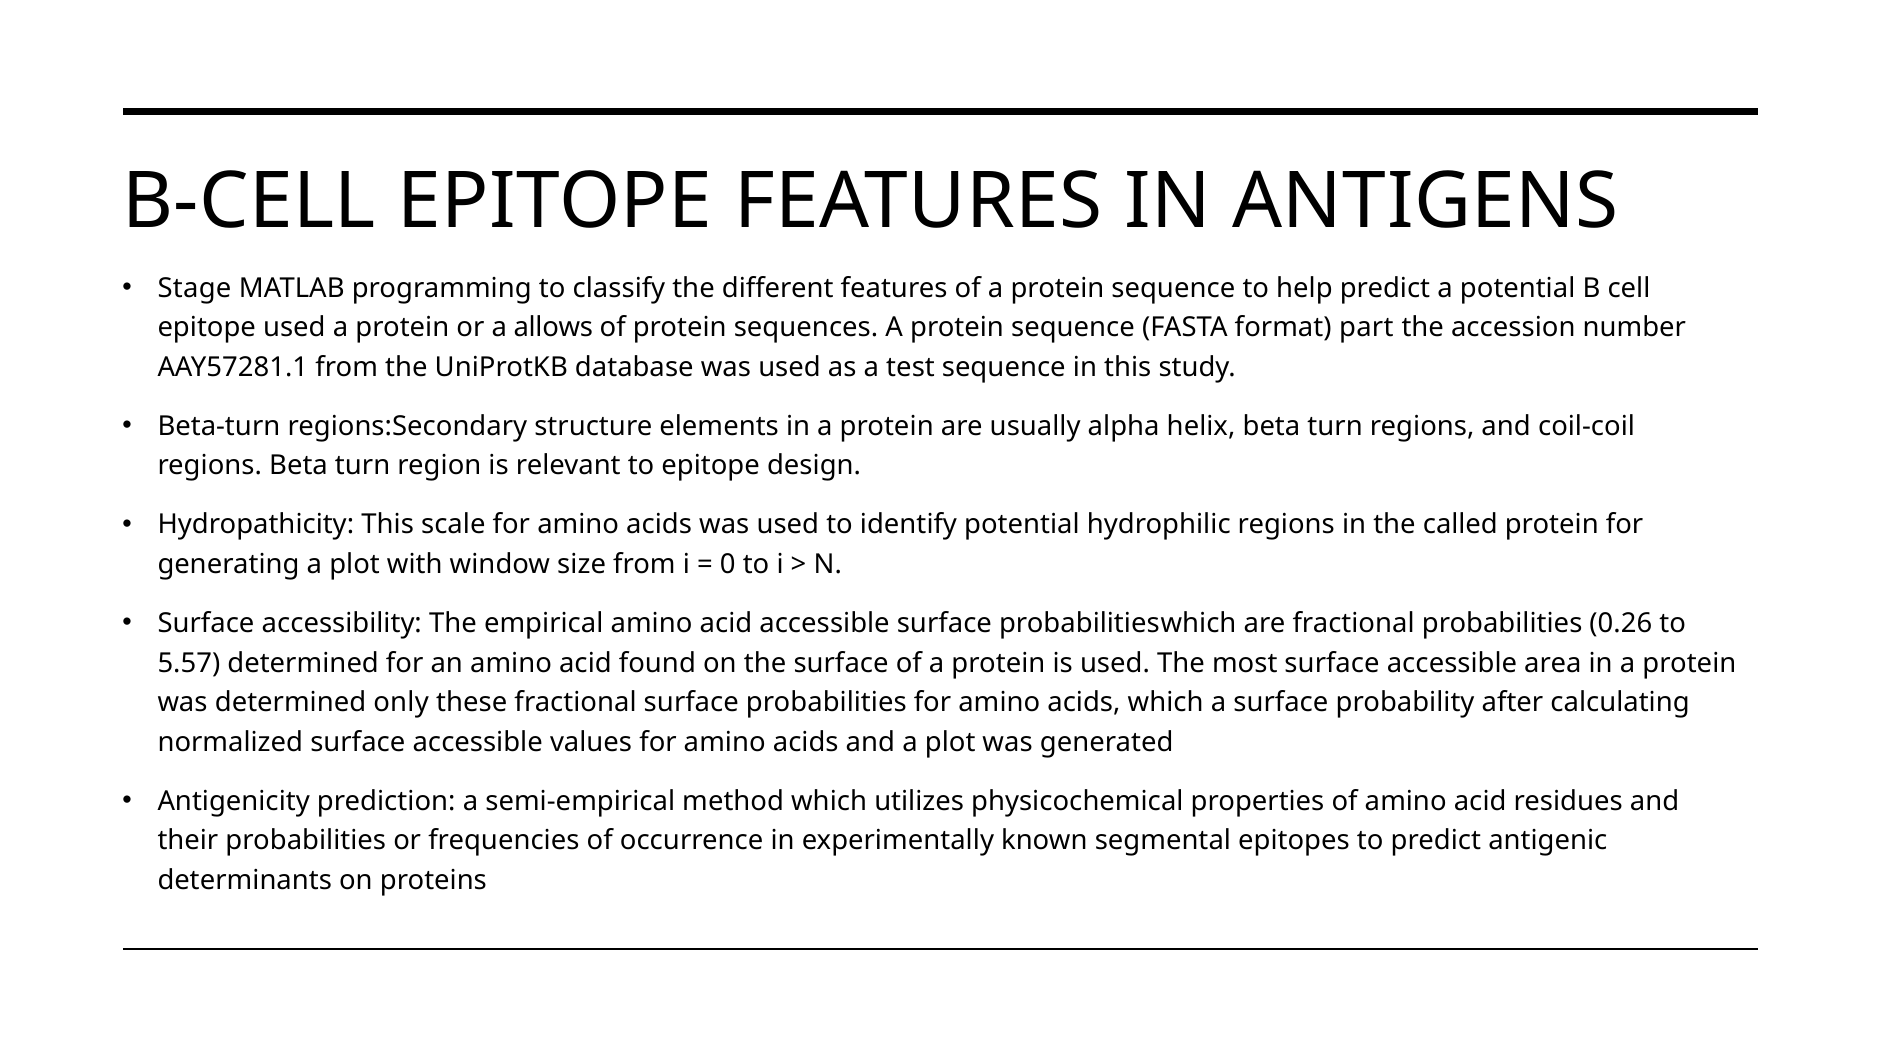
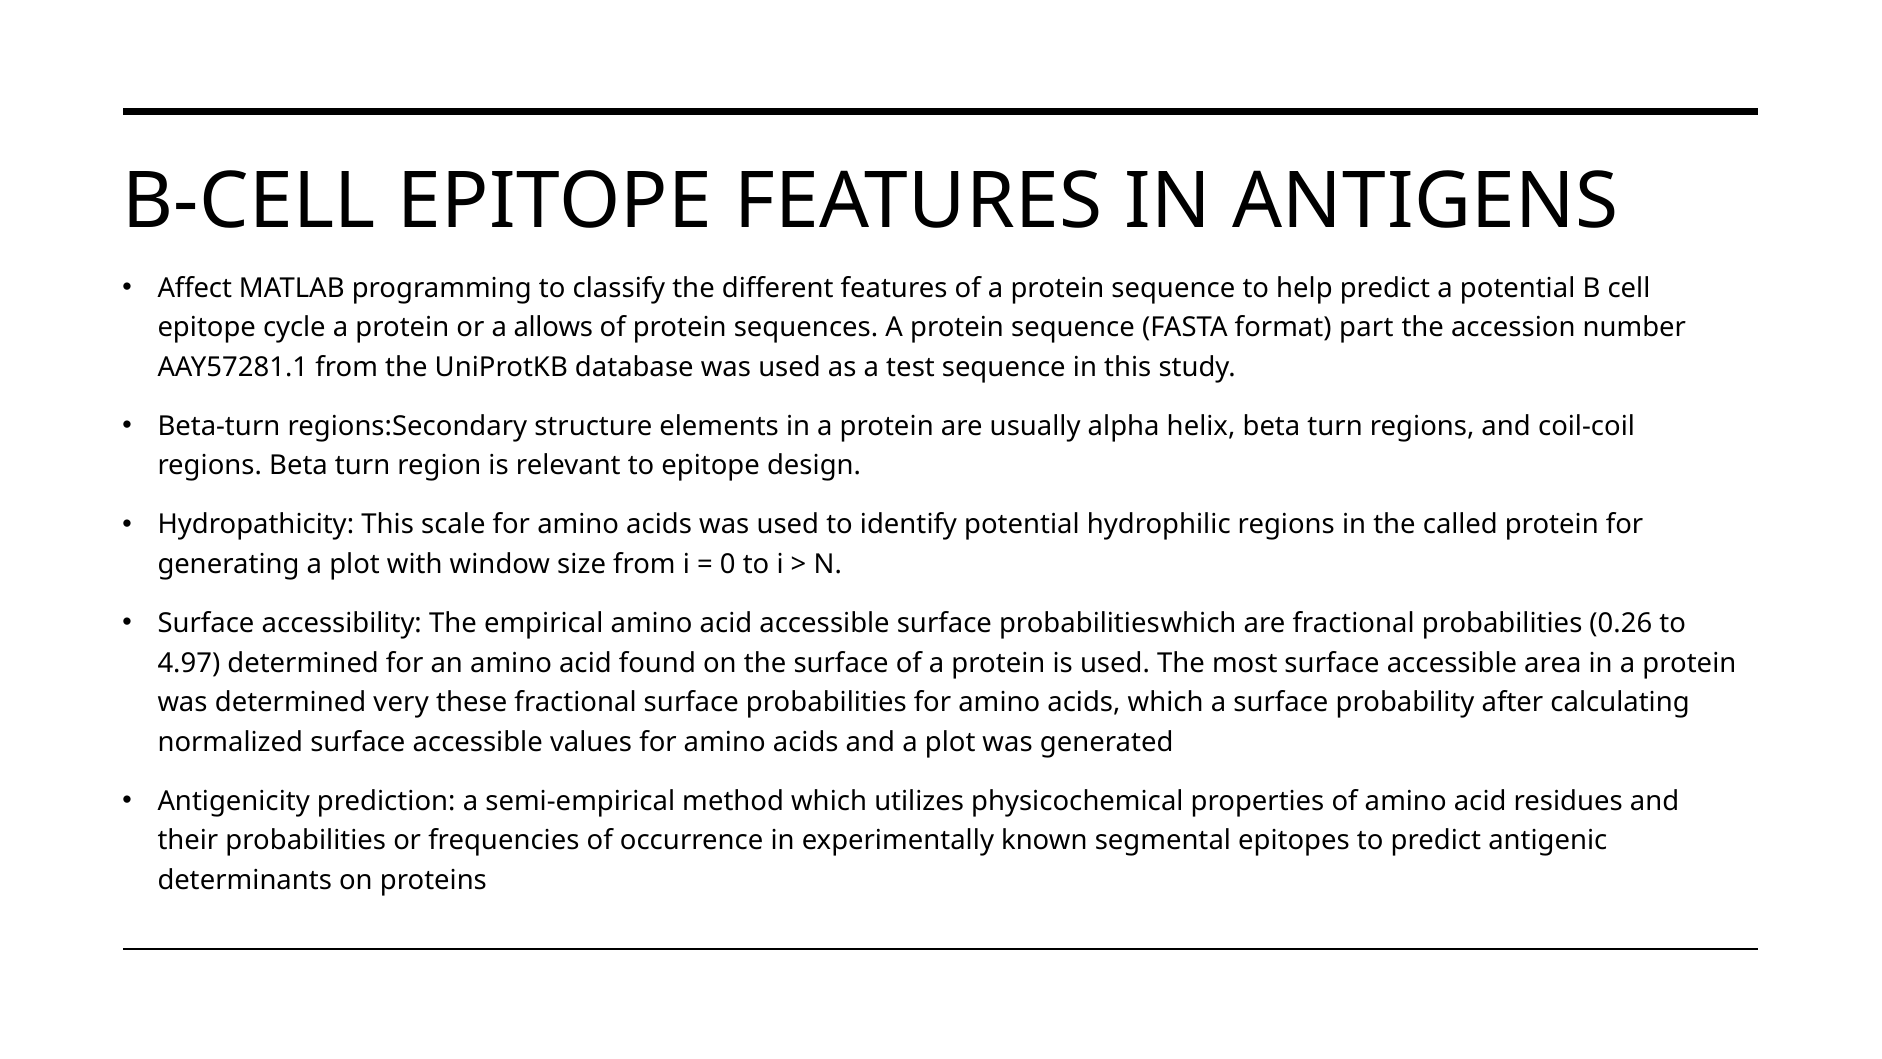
Stage: Stage -> Affect (195, 288)
epitope used: used -> cycle (294, 327)
5.57: 5.57 -> 4.97 (189, 663)
only: only -> very (401, 702)
